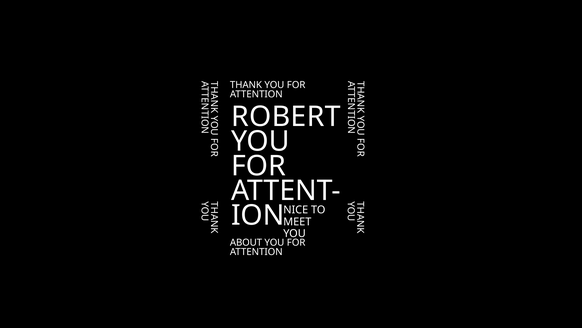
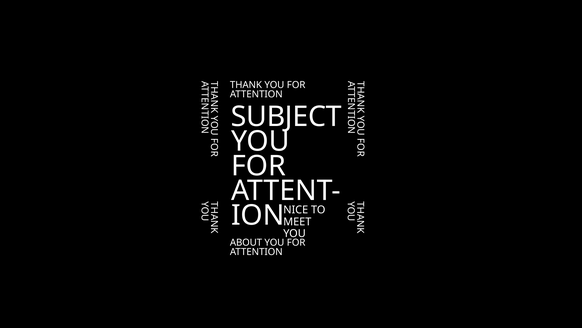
ROBERT: ROBERT -> SUBJECT (286, 117)
